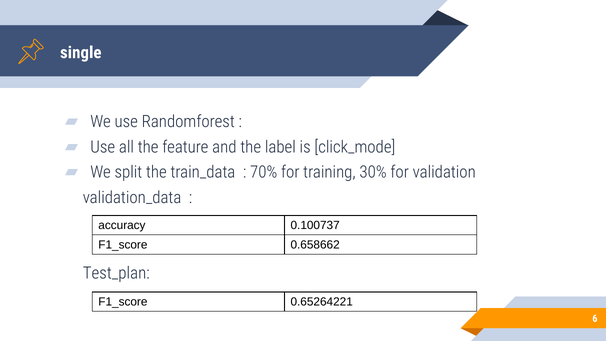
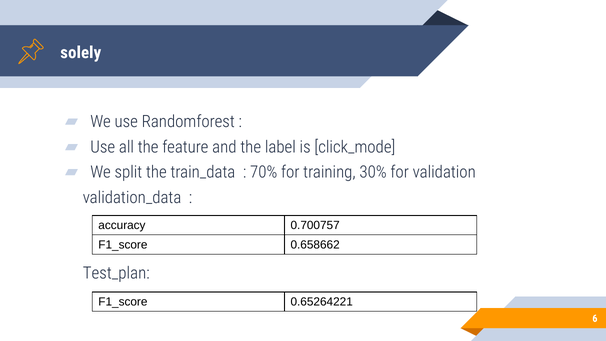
single: single -> solely (81, 53)
0.100737: 0.100737 -> 0.700757 (315, 225)
